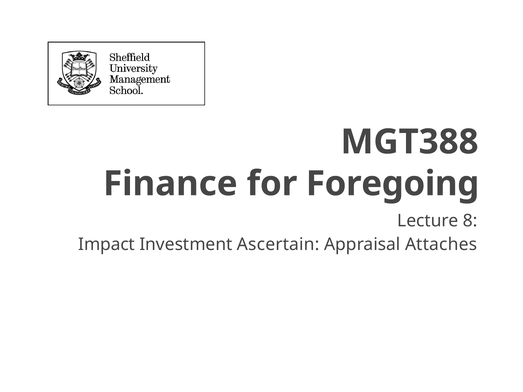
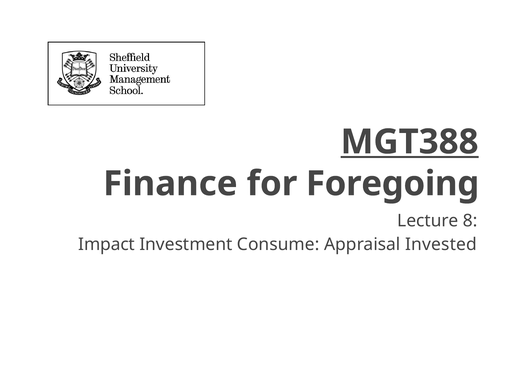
MGT388 underline: none -> present (410, 142)
Ascertain: Ascertain -> Consume (278, 245)
Attaches: Attaches -> Invested (441, 245)
